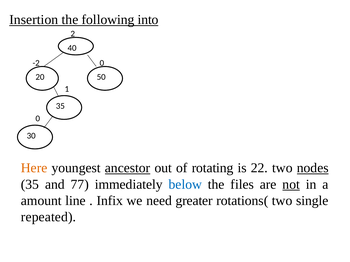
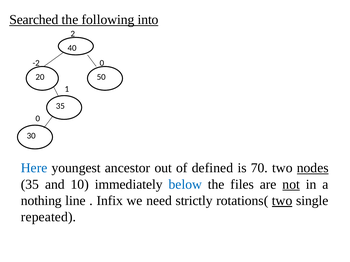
Insertion: Insertion -> Searched (34, 20)
Here colour: orange -> blue (34, 168)
ancestor underline: present -> none (128, 168)
rotating: rotating -> defined (212, 168)
22: 22 -> 70 (259, 168)
77: 77 -> 10 (80, 185)
amount: amount -> nothing (41, 201)
greater: greater -> strictly (194, 201)
two underline: none -> present (282, 201)
